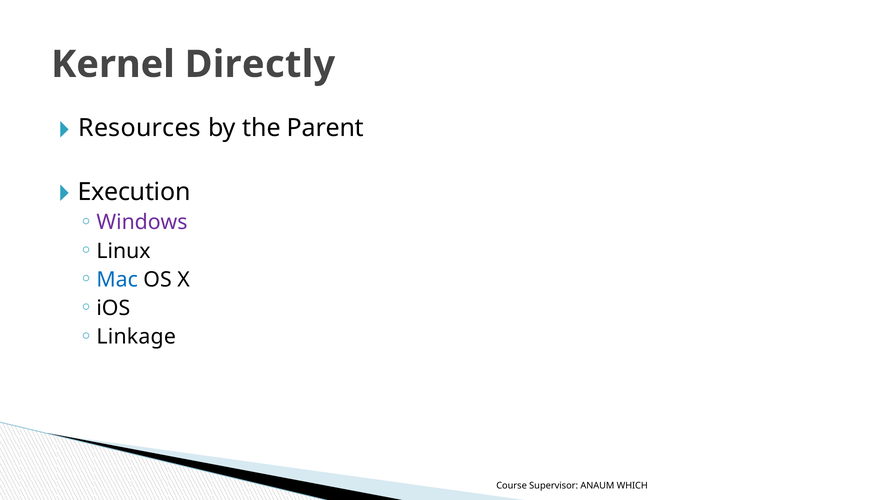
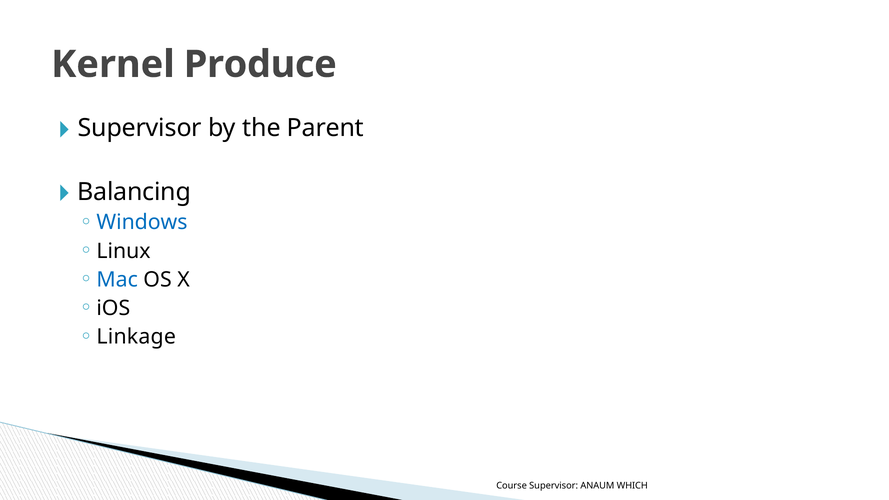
Directly: Directly -> Produce (260, 64)
Resources: Resources -> Supervisor (140, 128)
Execution: Execution -> Balancing (134, 192)
Windows colour: purple -> blue (142, 222)
